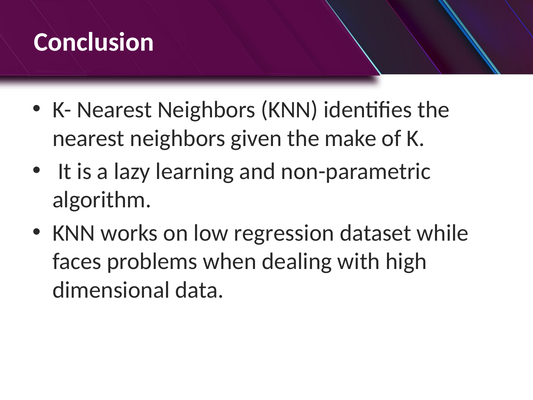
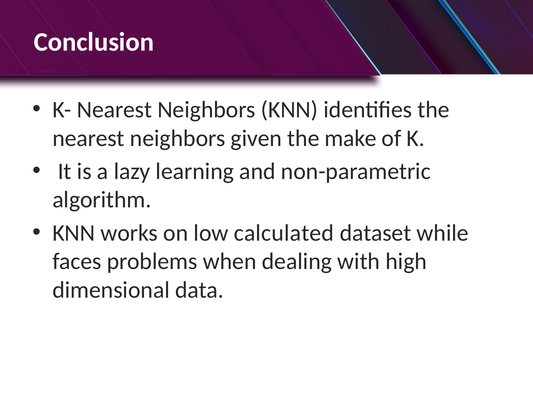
regression: regression -> calculated (284, 233)
